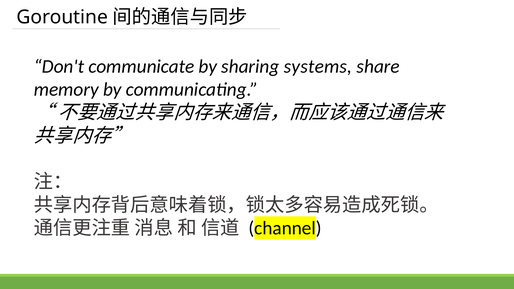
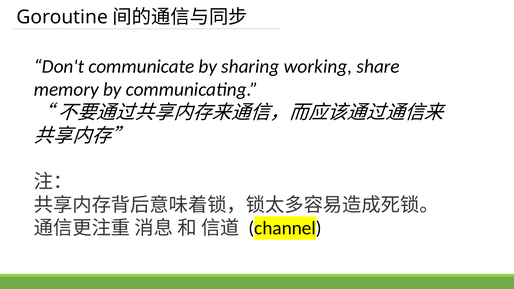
systems: systems -> working (318, 66)
